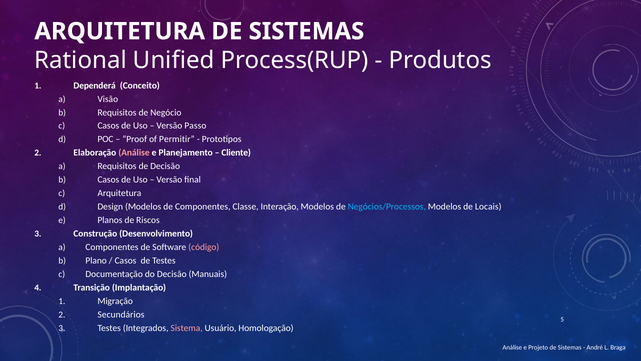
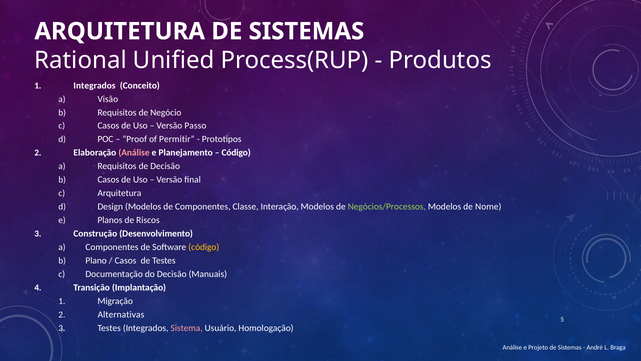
Dependerá: Dependerá -> Integrados (95, 85)
Cliente: Cliente -> Código (236, 153)
Negócios/Processos colour: light blue -> light green (387, 206)
Locais: Locais -> Nome (488, 206)
código colour: pink -> yellow (204, 247)
Secundários: Secundários -> Alternativas (121, 314)
